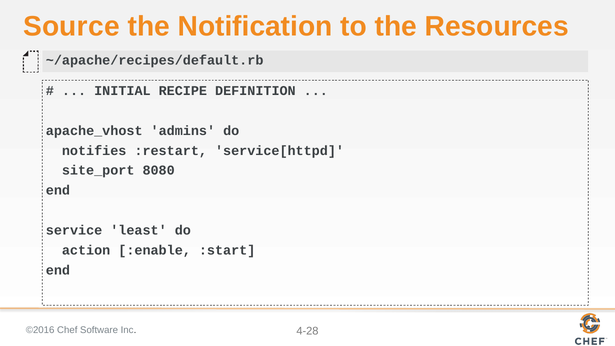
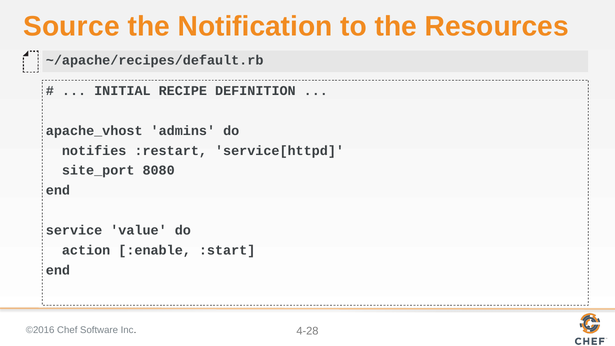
least: least -> value (139, 230)
